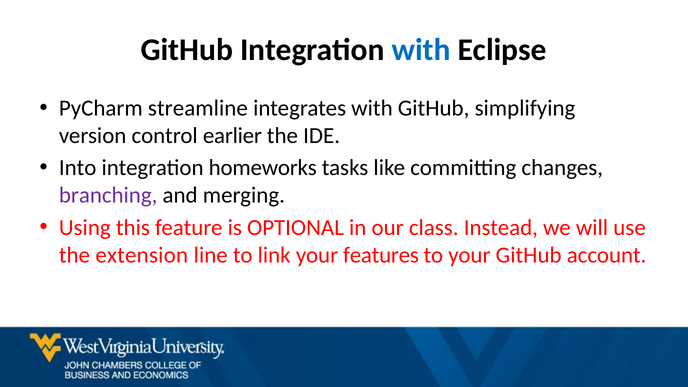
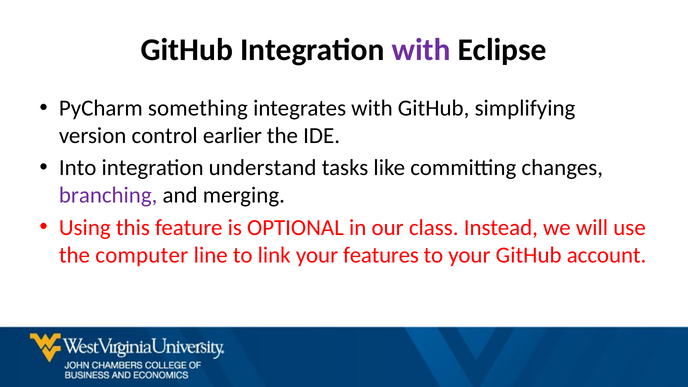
with colour: blue -> purple (421, 50)
streamline: streamline -> something (198, 108)
homeworks: homeworks -> understand (263, 168)
extension: extension -> computer (142, 255)
